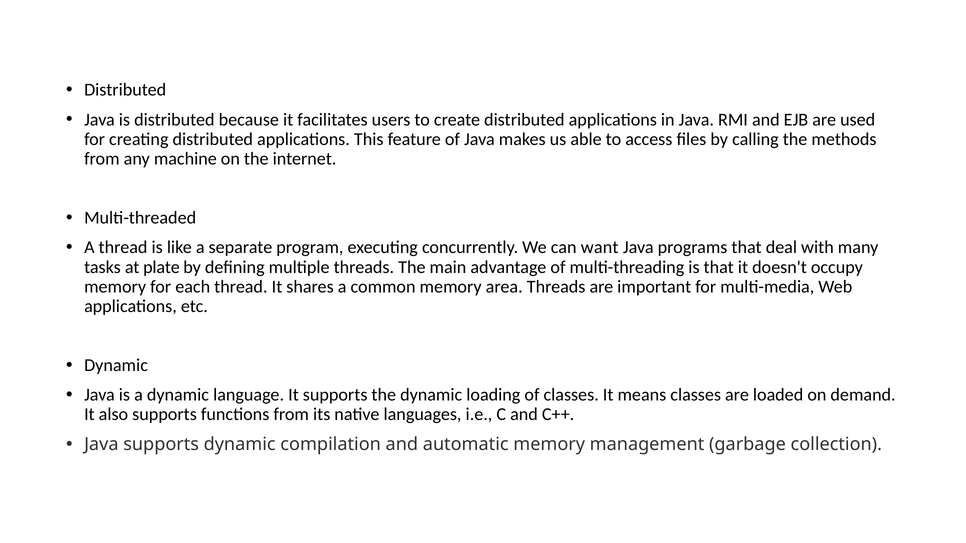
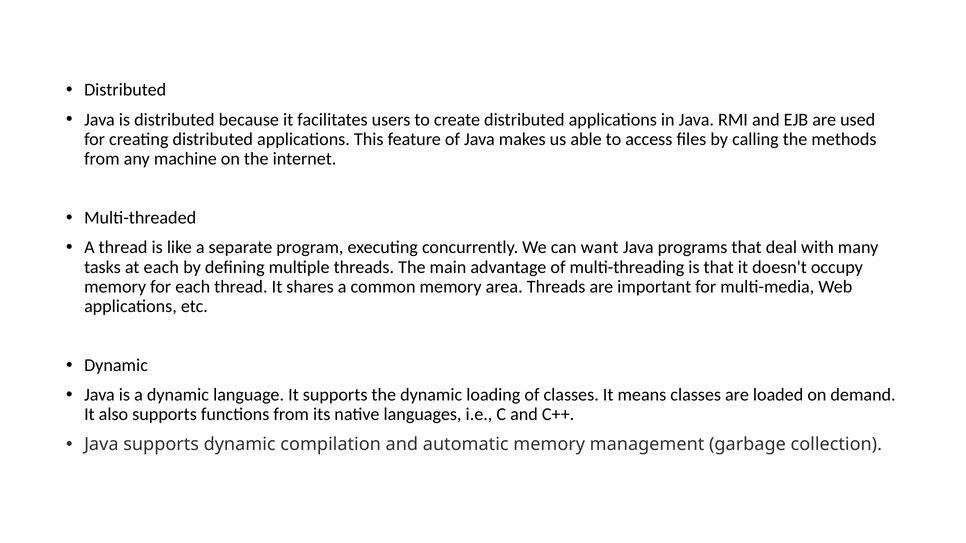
at plate: plate -> each (161, 267)
